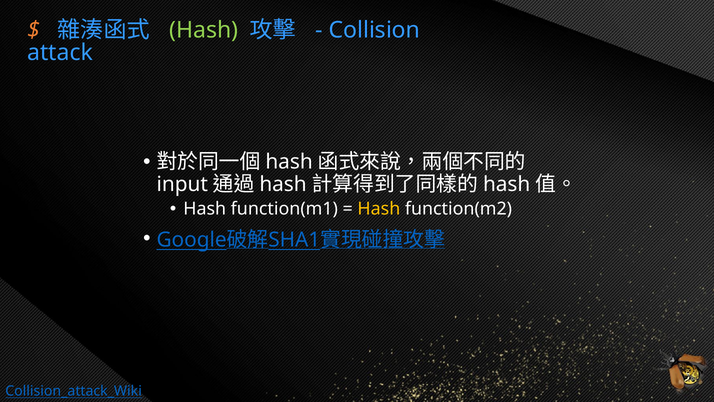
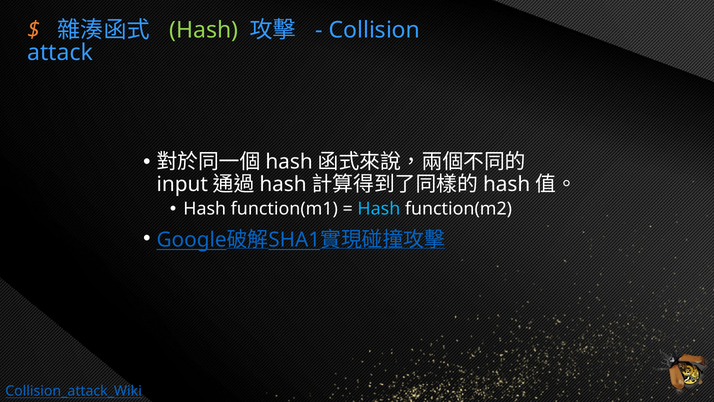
Hash colour: yellow -> light blue (379, 209)
